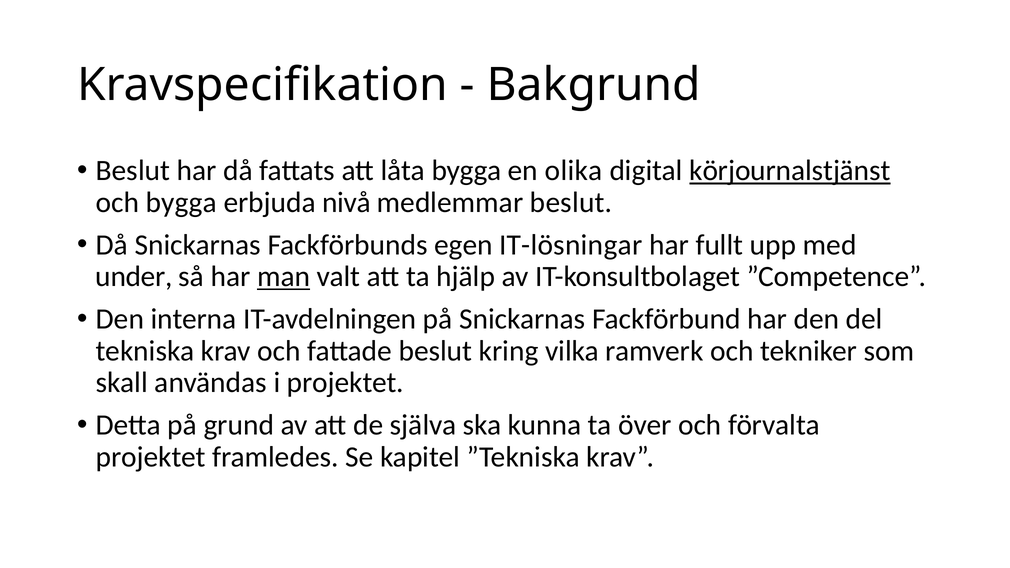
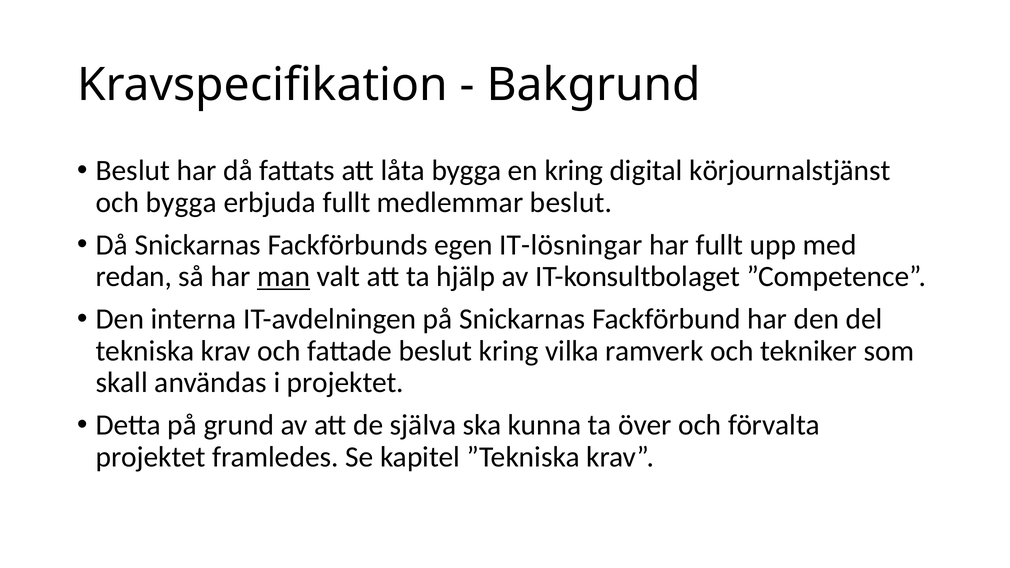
en olika: olika -> kring (574, 171)
körjournalstjänst underline: present -> none (790, 171)
erbjuda nivå: nivå -> fullt (346, 203)
under: under -> redan (134, 277)
